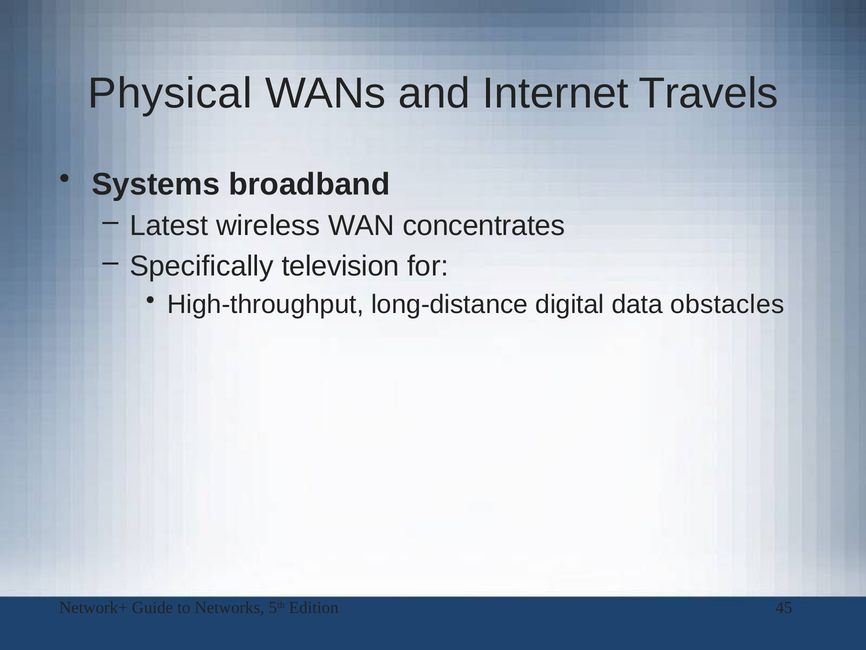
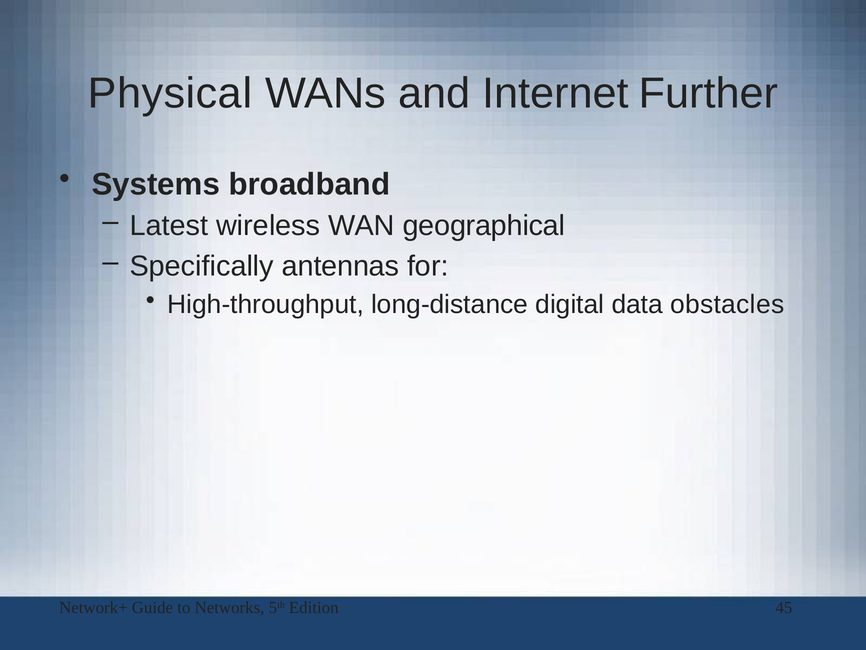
Travels: Travels -> Further (708, 93)
concentrates: concentrates -> geographical (484, 226)
television: television -> antennas (341, 266)
